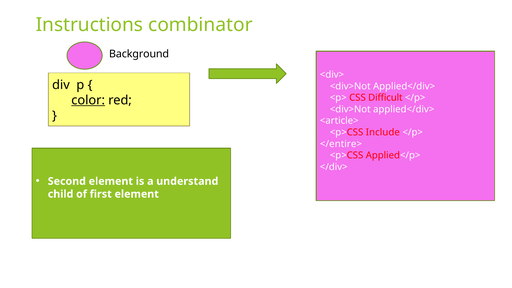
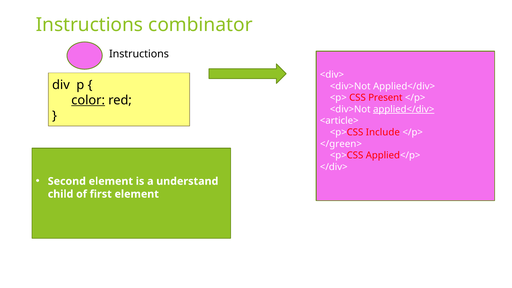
Background: Background -> Instructions (139, 54)
Difficult: Difficult -> Present (385, 98)
applied</div> underline: none -> present (404, 109)
</entire>: </entire> -> </green> (341, 144)
